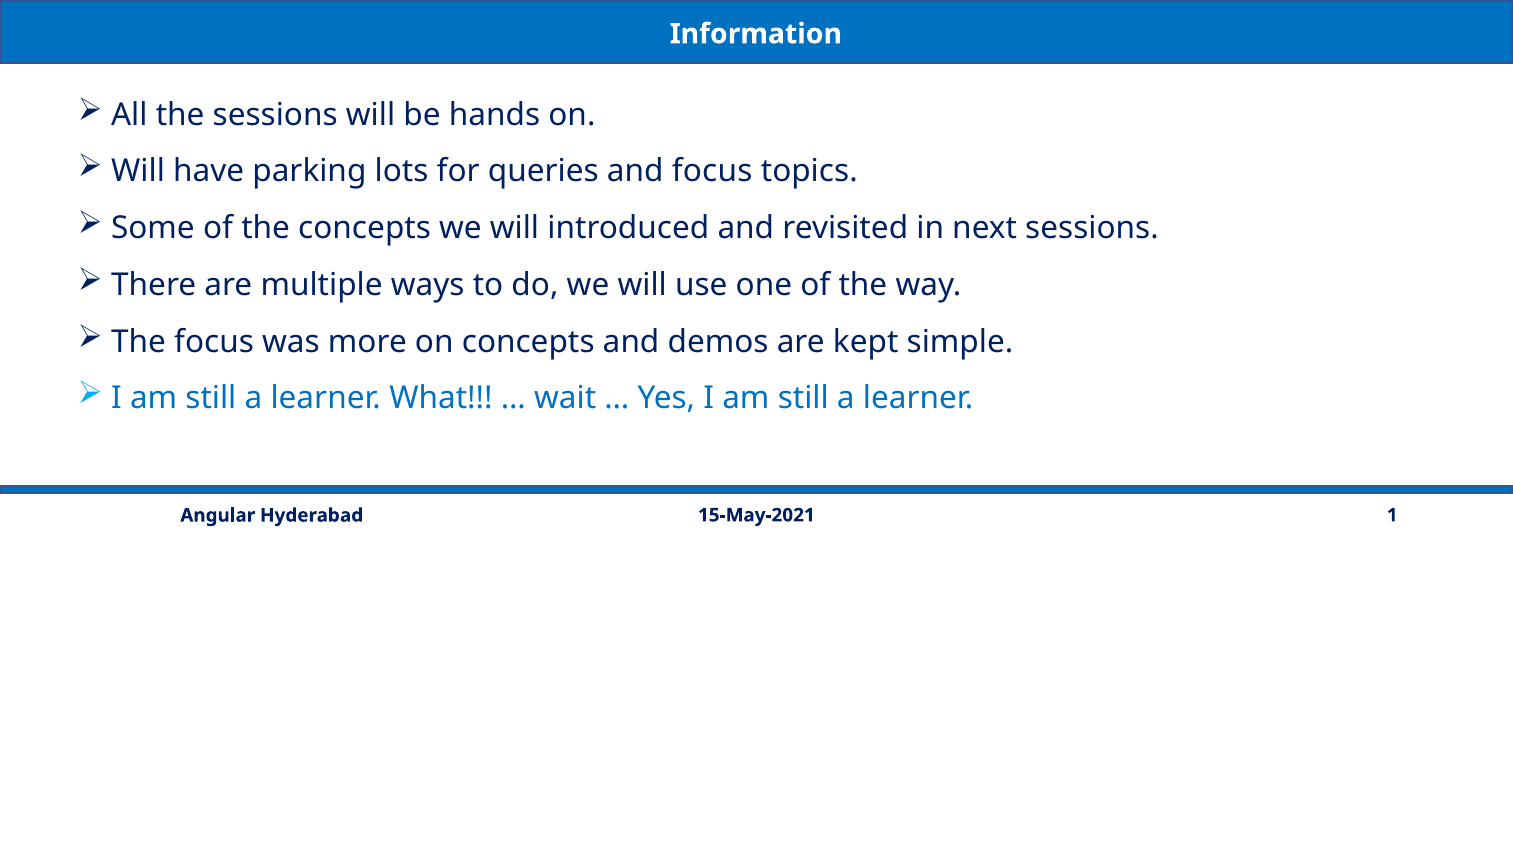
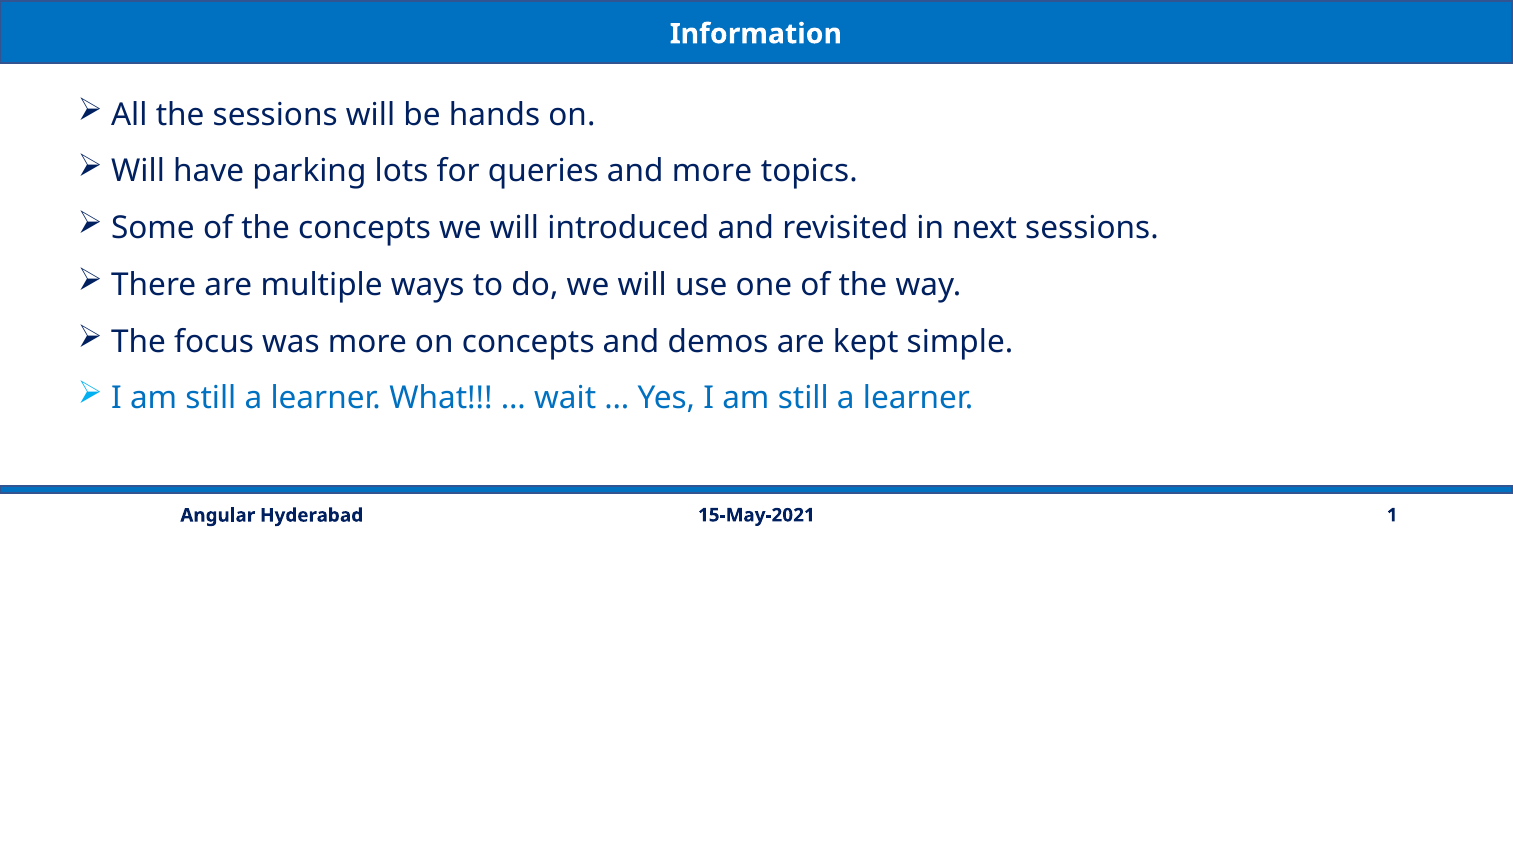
and focus: focus -> more (712, 172)
